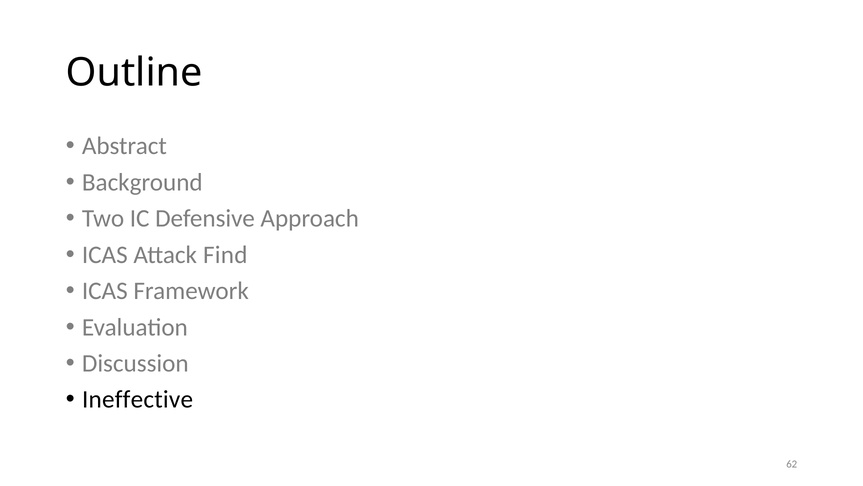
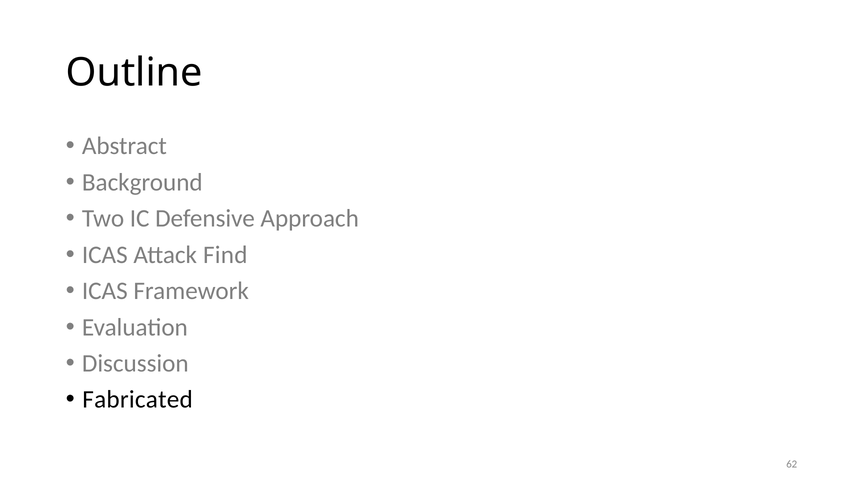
Ineffective: Ineffective -> Fabricated (138, 399)
